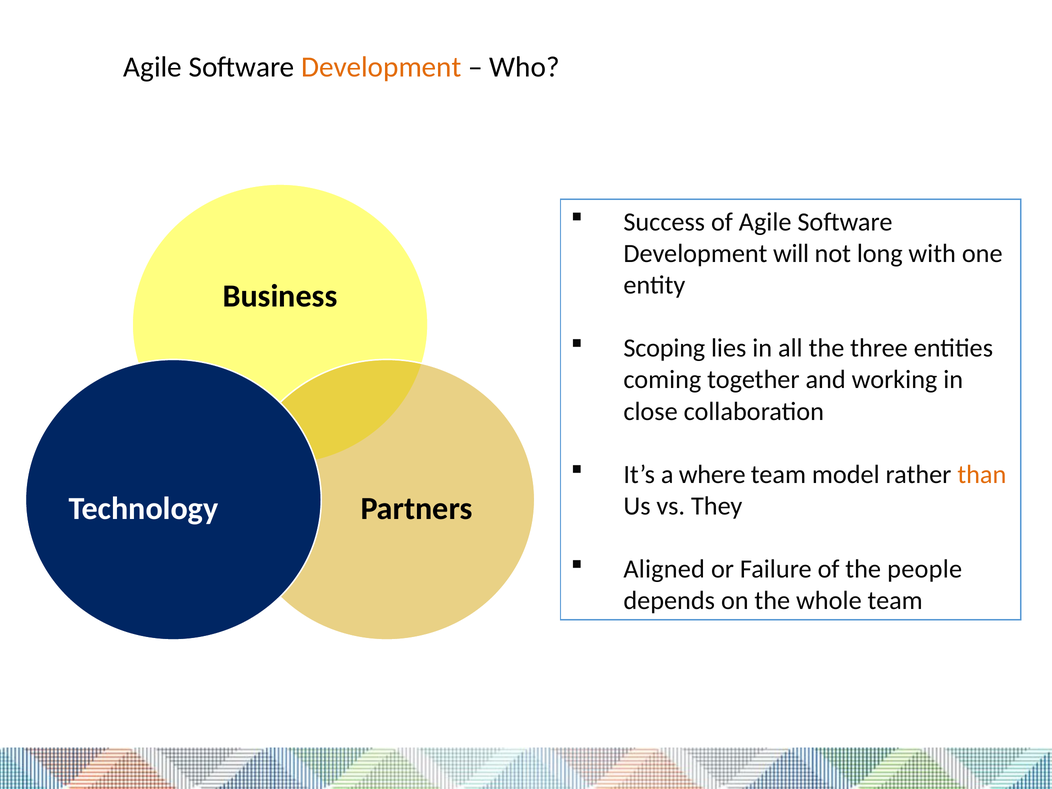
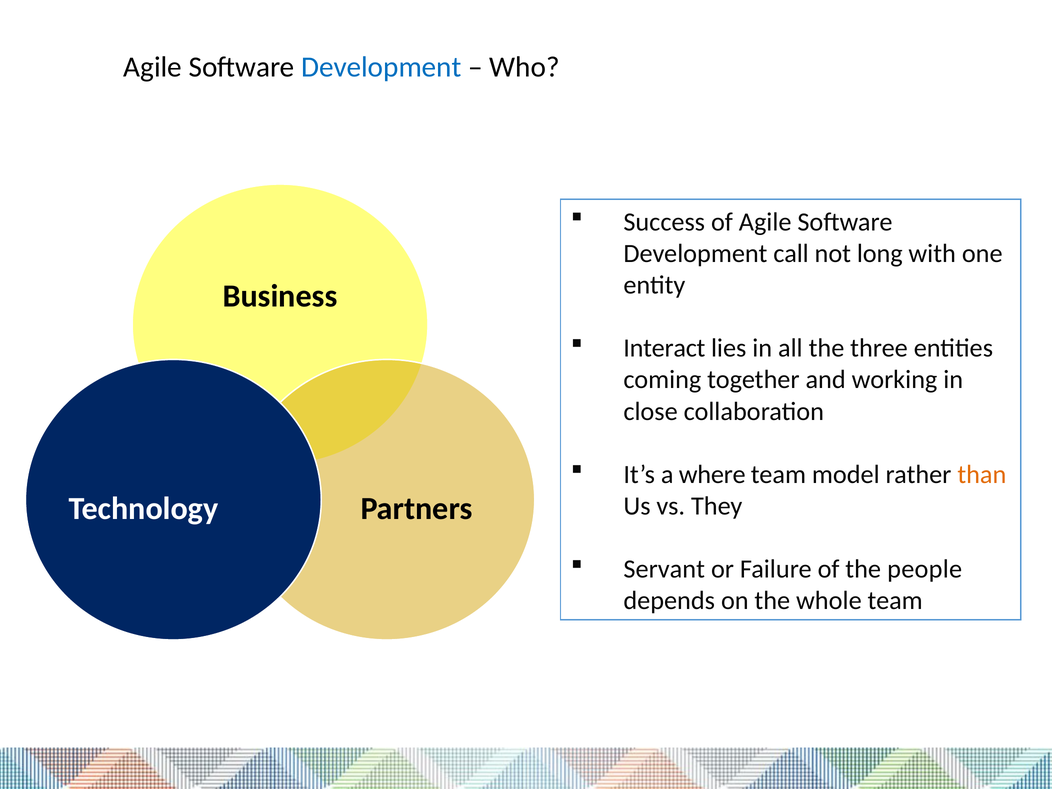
Development colour: orange -> blue (381, 67)
will: will -> call (791, 254)
Scoping: Scoping -> Interact (664, 348)
Aligned: Aligned -> Servant (664, 569)
